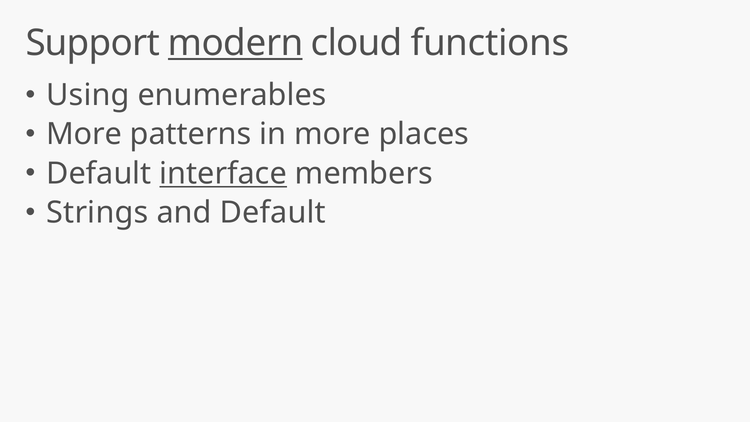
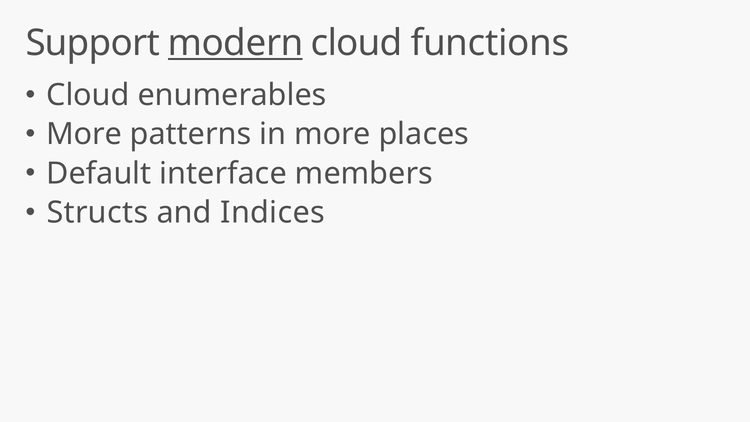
Using: Using -> Cloud (88, 95)
interface underline: present -> none (223, 174)
Strings: Strings -> Structs (97, 213)
and Default: Default -> Indices (273, 213)
